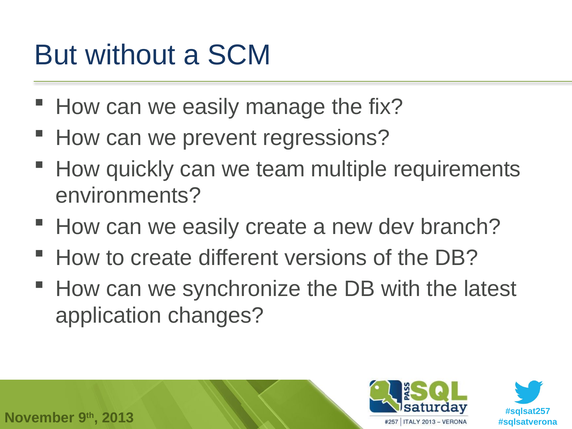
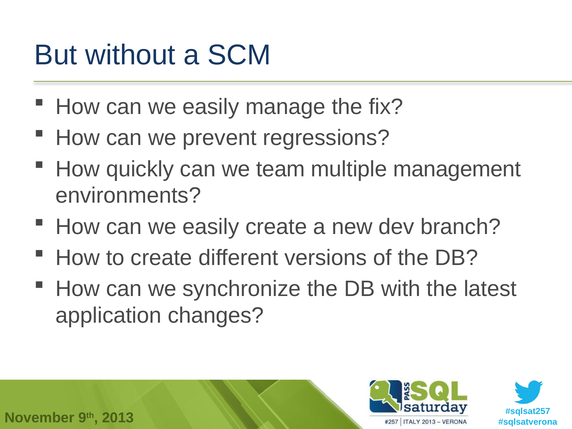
requirements: requirements -> management (457, 169)
